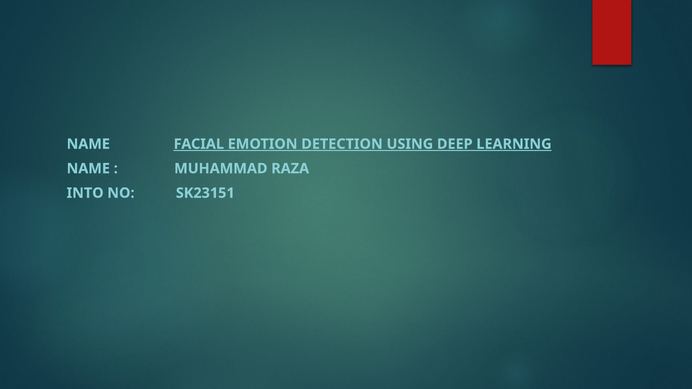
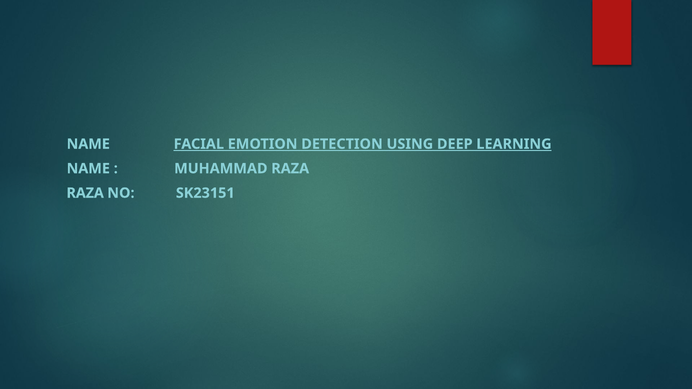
INTO: INTO -> RAZA (85, 193)
